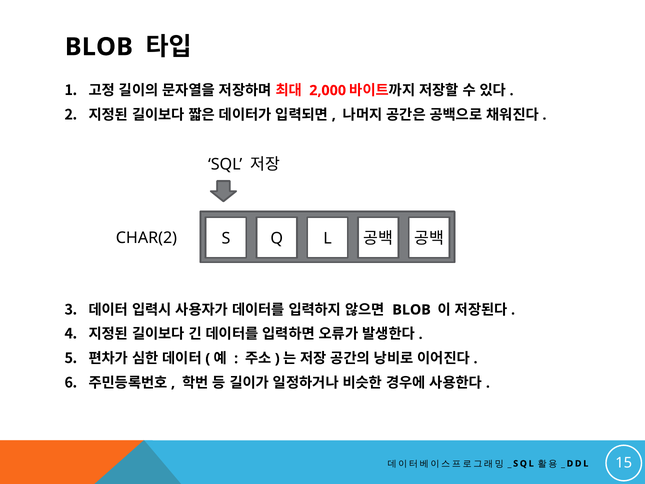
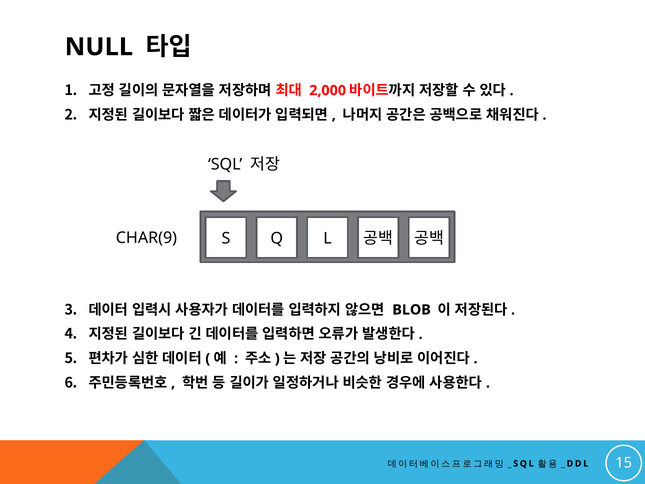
BLOB: BLOB -> NULL (99, 47)
CHAR(2: CHAR(2 -> CHAR(9 (146, 238)
